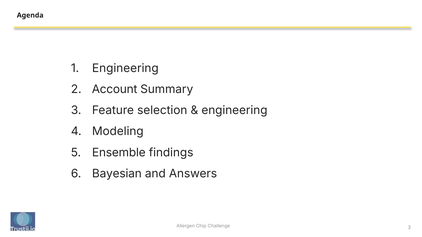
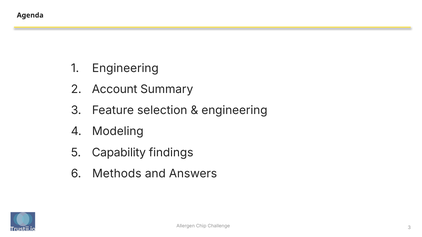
Ensemble: Ensemble -> Capability (119, 153)
Bayesian: Bayesian -> Methods (117, 174)
